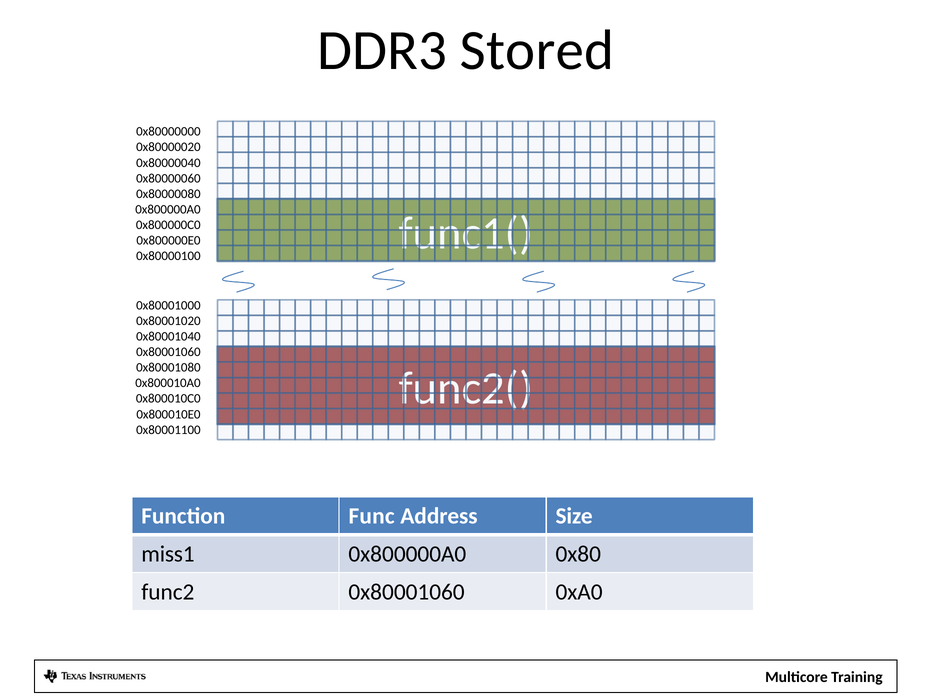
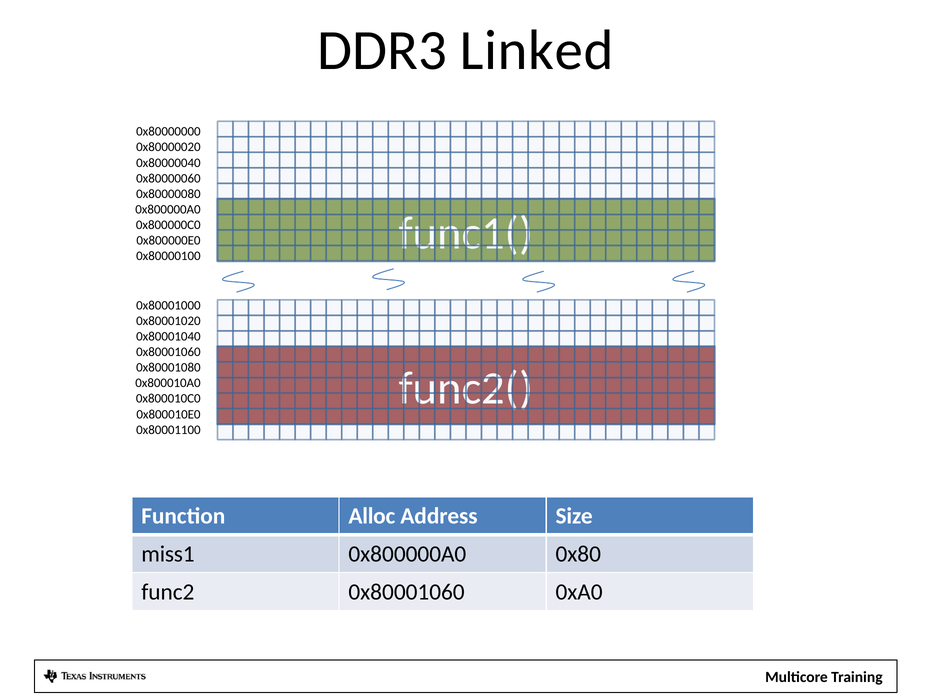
Stored: Stored -> Linked (537, 51)
Func: Func -> Alloc (372, 516)
